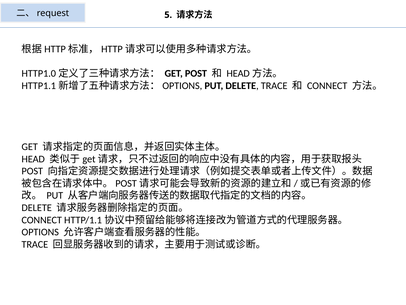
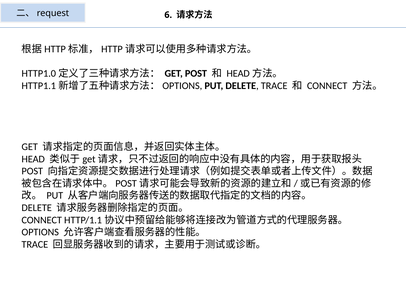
5: 5 -> 6 (168, 15)
